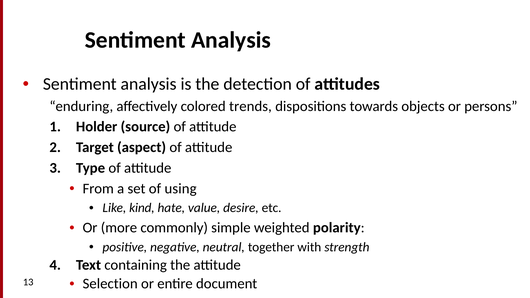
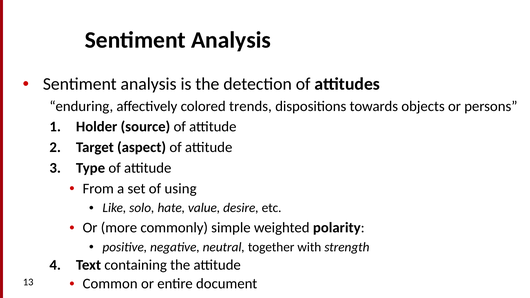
kind: kind -> solo (142, 208)
Selection: Selection -> Common (110, 284)
